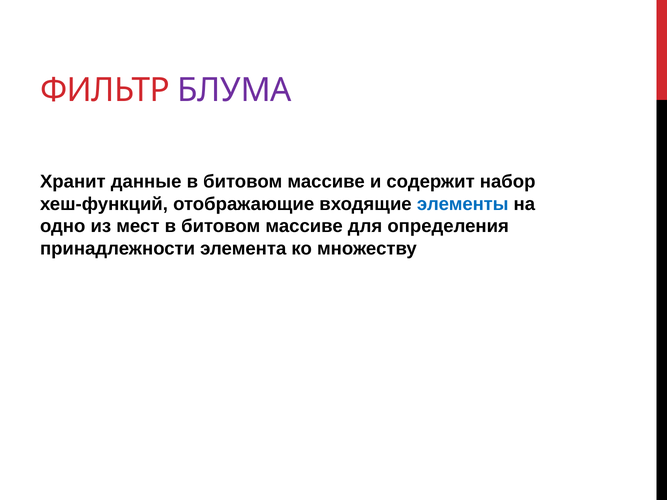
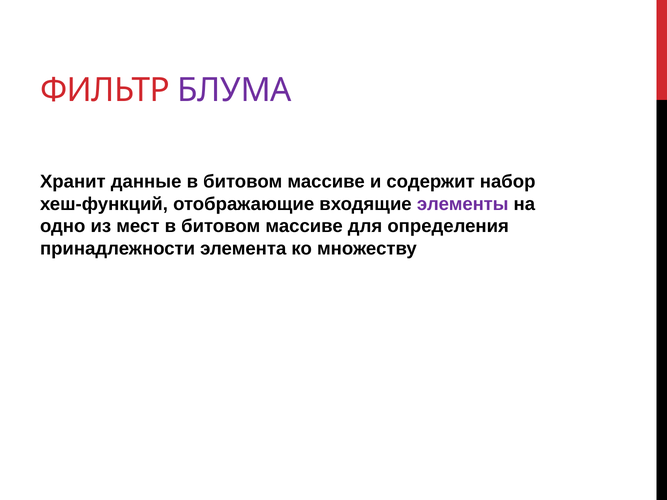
элементы colour: blue -> purple (463, 204)
